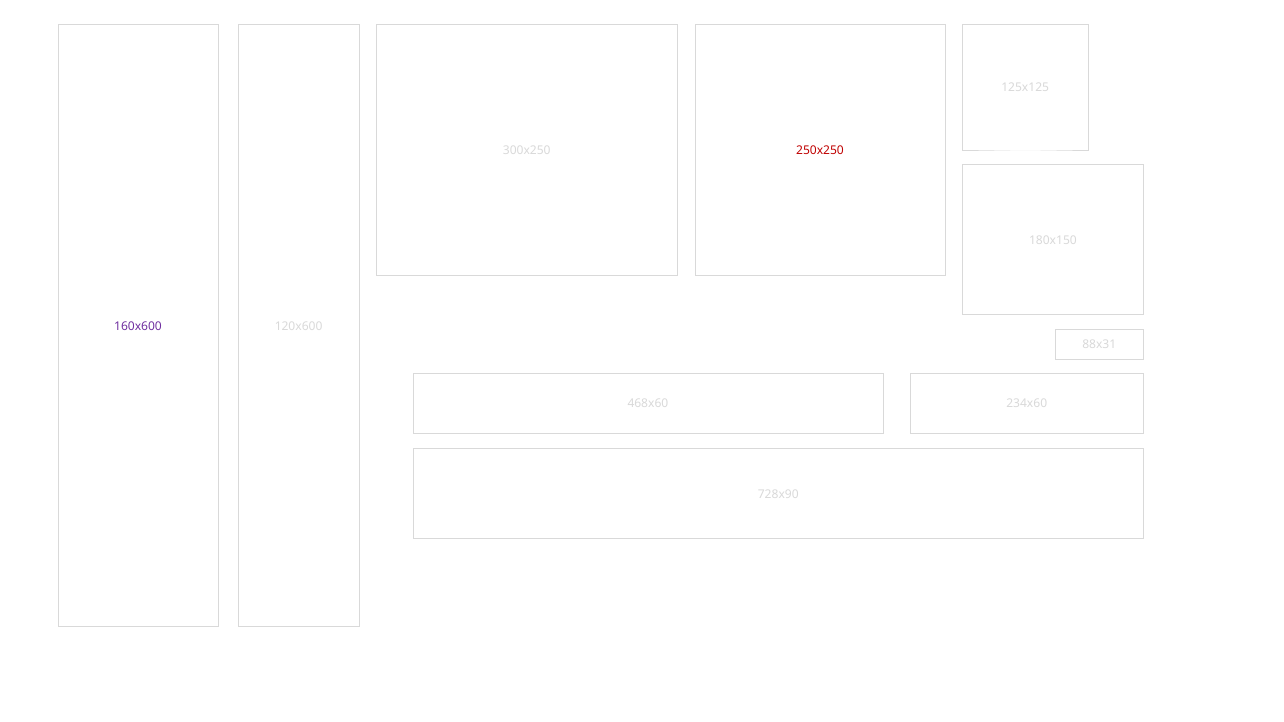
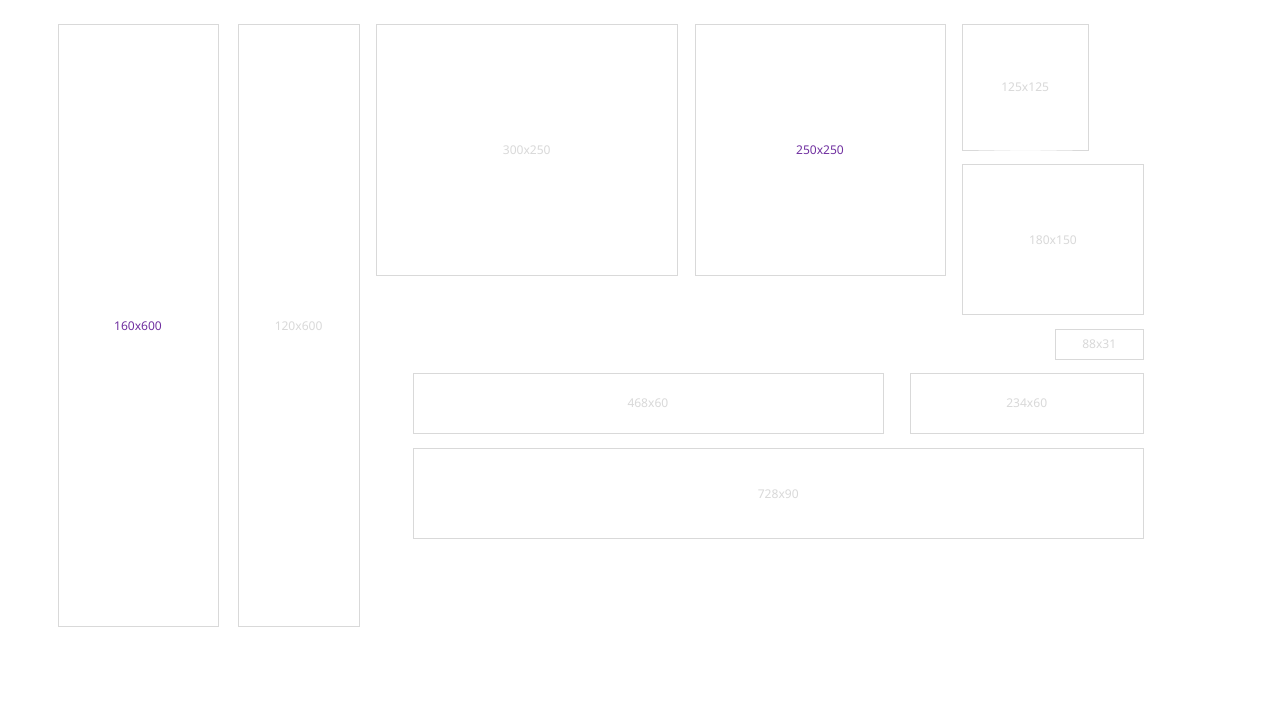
250x250 colour: red -> purple (820, 151)
